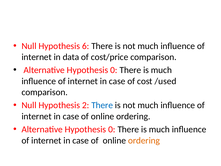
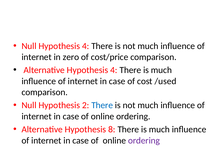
Null Hypothesis 6: 6 -> 4 (86, 46)
data: data -> zero (71, 57)
0: 0 -> 4 (114, 70)
0: 0 -> 8 (112, 129)
ordering colour: orange -> purple (144, 140)
